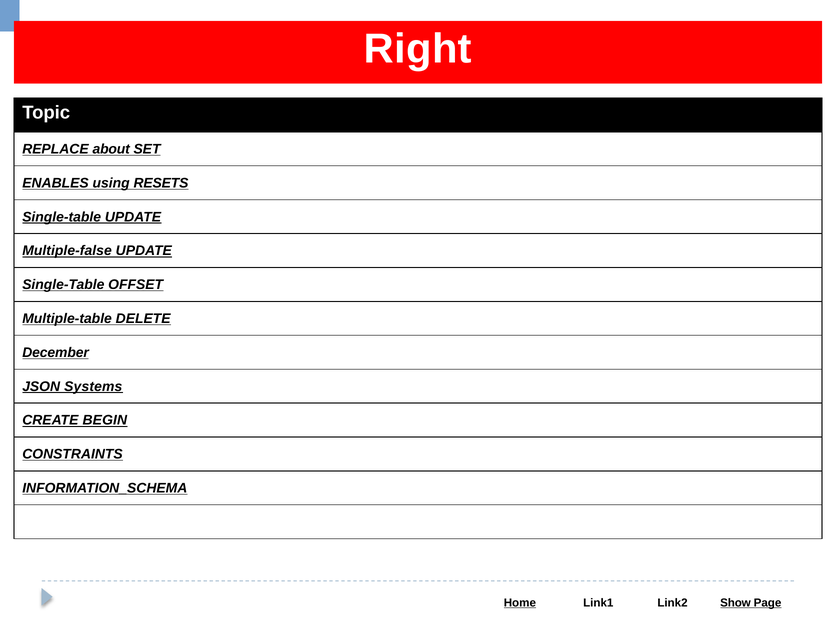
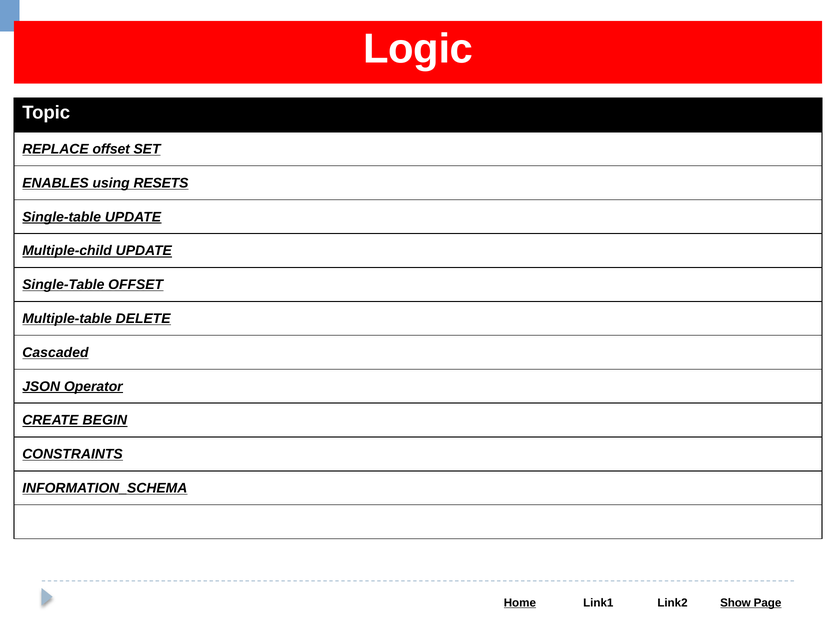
Right: Right -> Logic (418, 49)
REPLACE about: about -> offset (111, 149)
Multiple-false: Multiple-false -> Multiple-child (67, 251)
December: December -> Cascaded (55, 353)
Systems: Systems -> Operator (93, 386)
